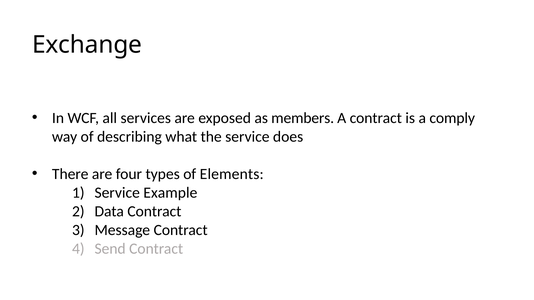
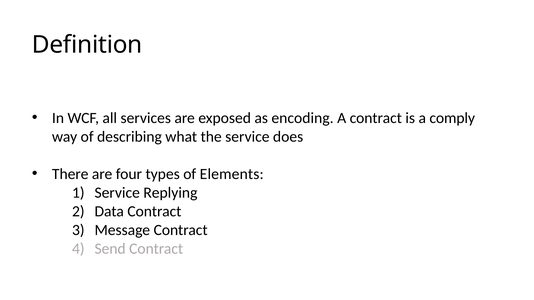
Exchange: Exchange -> Definition (87, 45)
members: members -> encoding (303, 118)
Example: Example -> Replying (170, 193)
